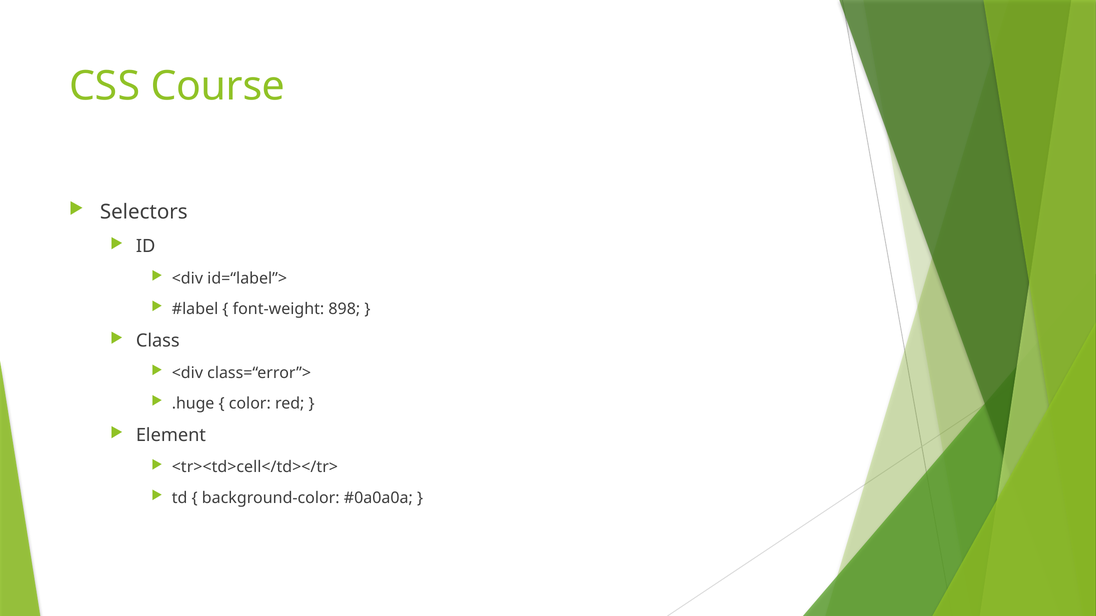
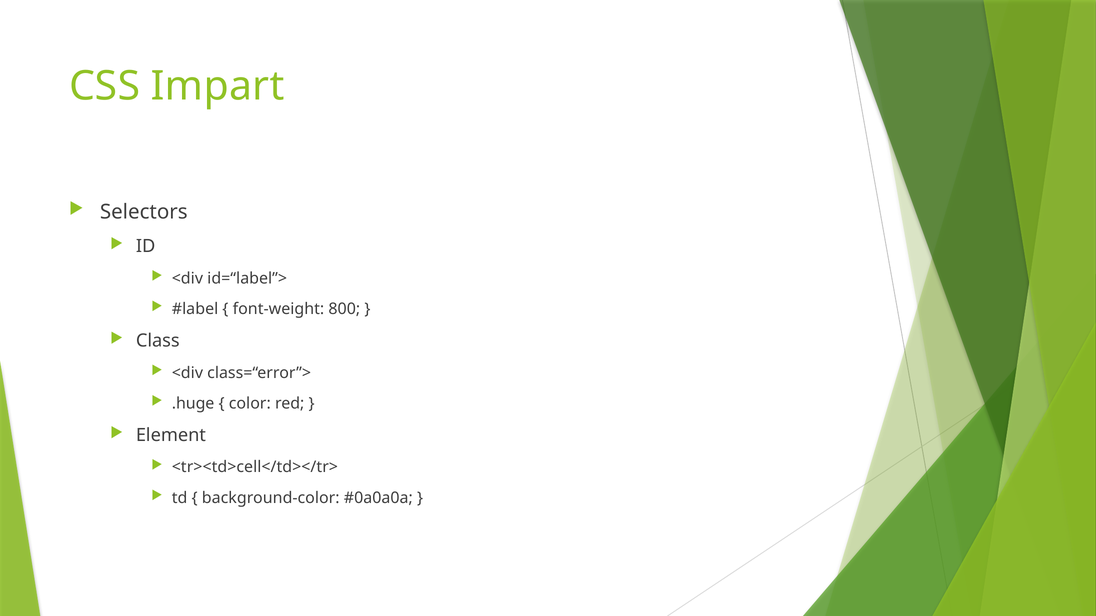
Course: Course -> Impart (218, 86)
898: 898 -> 800 (344, 309)
